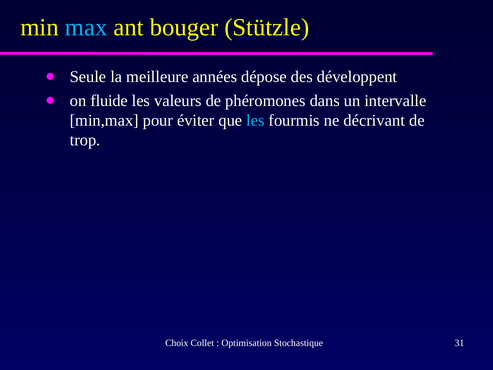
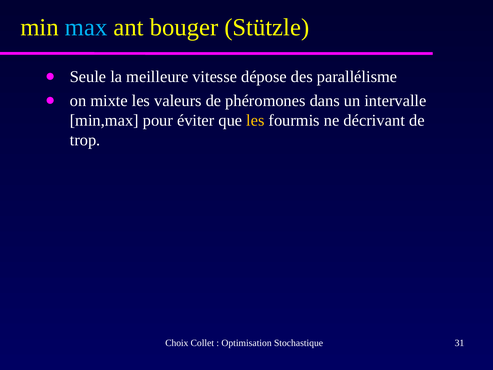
années: années -> vitesse (215, 77)
développent: développent -> parallélisme (357, 77)
fluide: fluide -> mixte (109, 101)
les colour: light blue -> yellow (255, 120)
